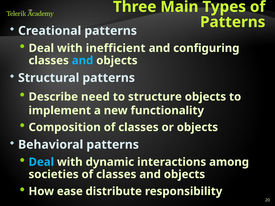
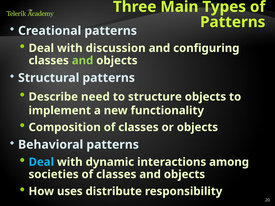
inefficient: inefficient -> discussion (116, 48)
and colour: light blue -> light green (83, 61)
ease: ease -> uses (70, 192)
